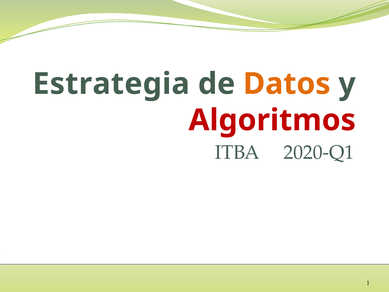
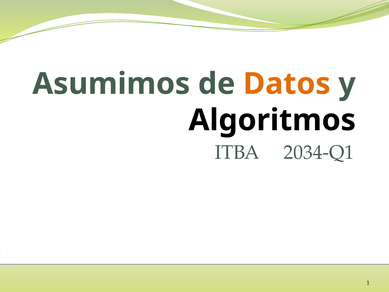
Estrategia: Estrategia -> Asumimos (111, 84)
Algoritmos colour: red -> black (272, 120)
2020-Q1: 2020-Q1 -> 2034-Q1 (319, 152)
